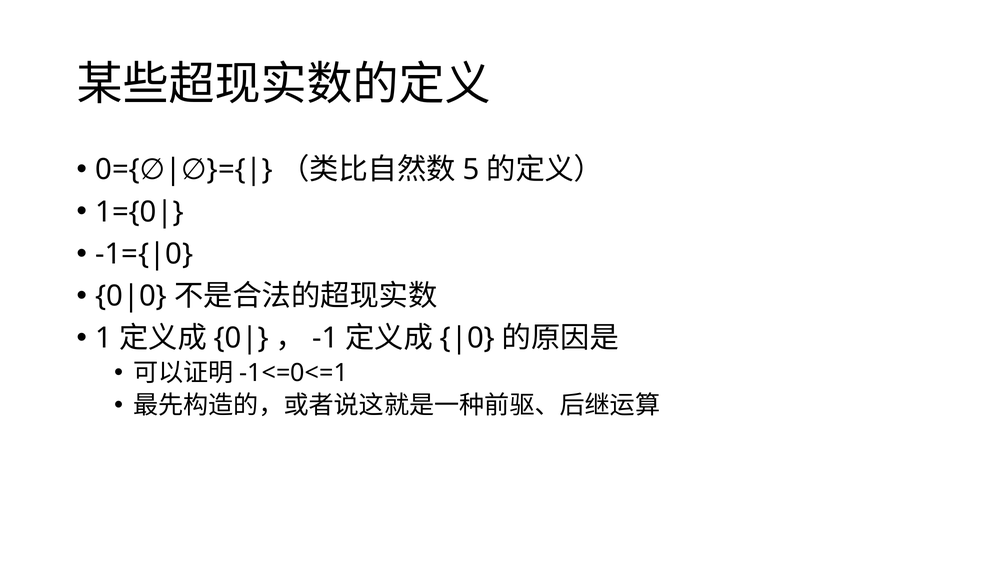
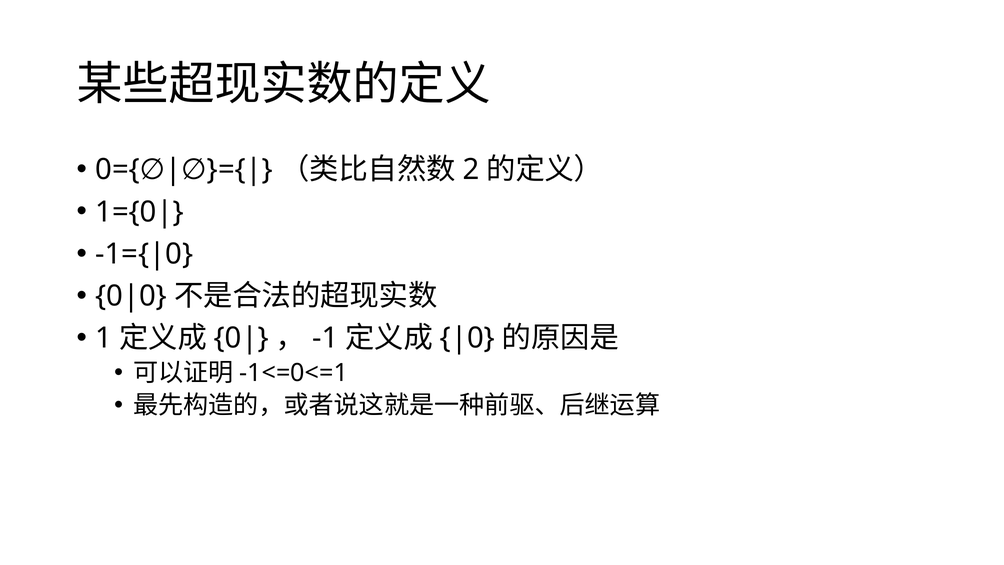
5: 5 -> 2 (471, 170)
